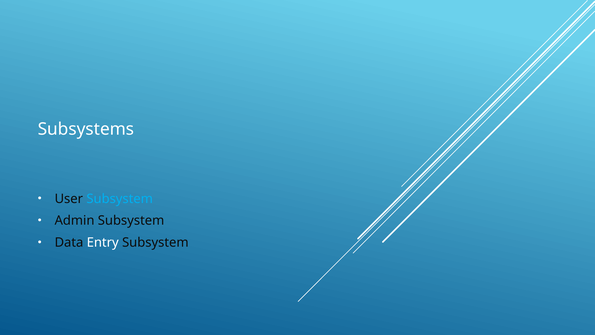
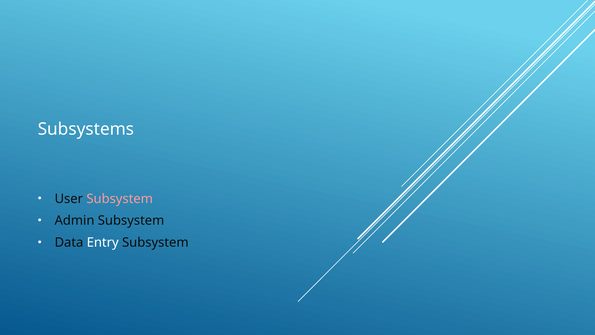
Subsystem colour: light blue -> pink (120, 199)
